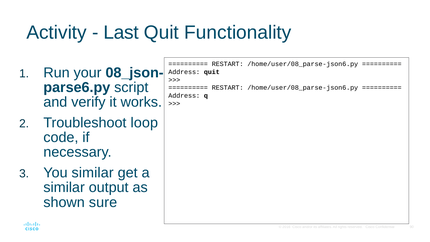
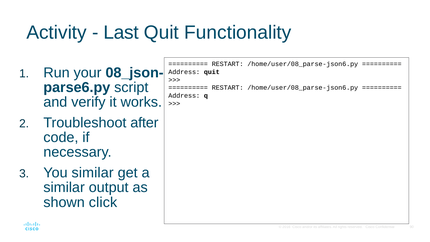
loop: loop -> after (144, 123)
sure: sure -> click (103, 202)
